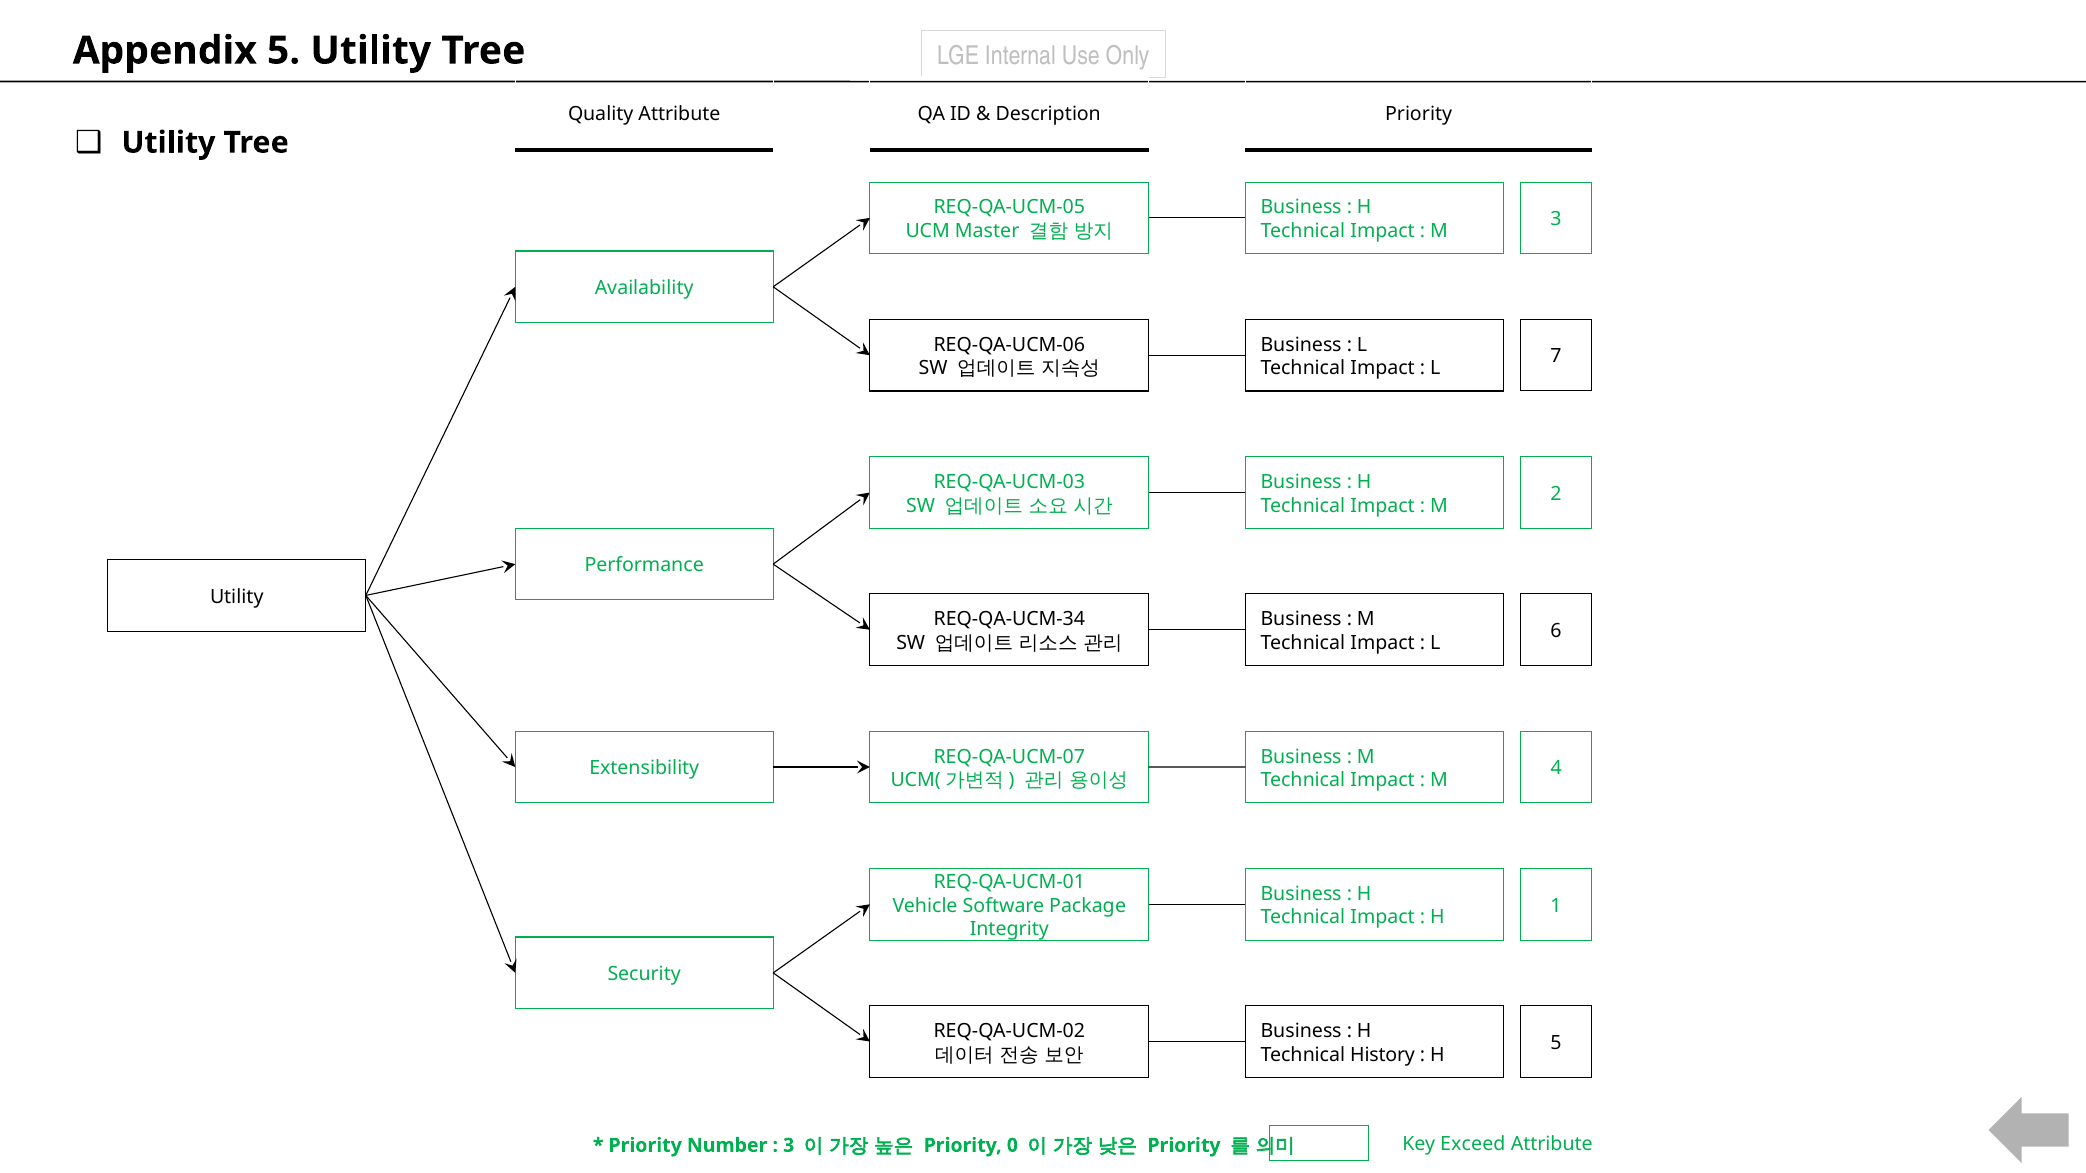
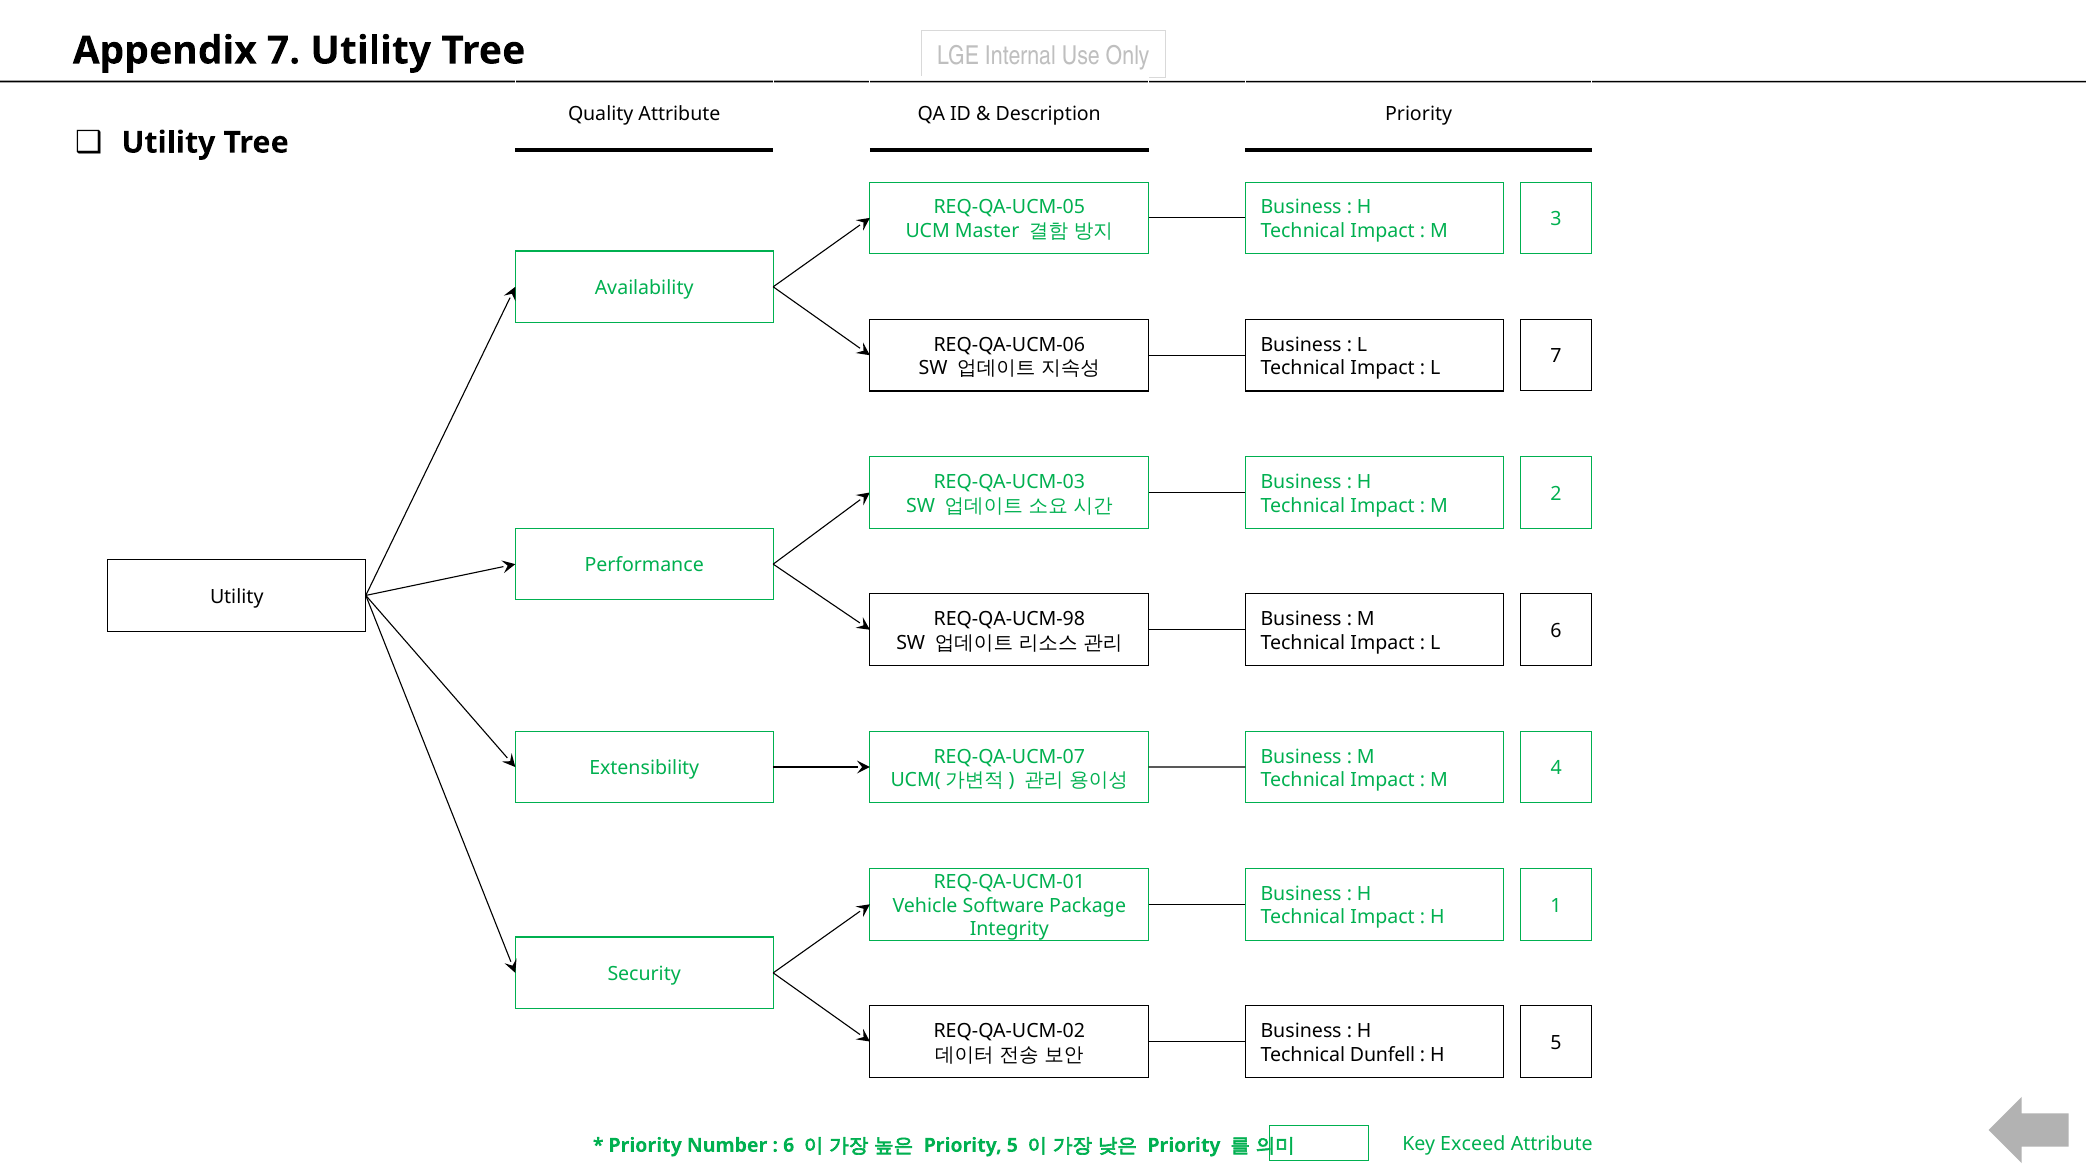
Appendix 5: 5 -> 7 (284, 51)
REQ-QA-UCM-34: REQ-QA-UCM-34 -> REQ-QA-UCM-98 (1009, 620)
History: History -> Dunfell (1383, 1055)
3: 3 -> 6 (789, 1146)
Priority 0: 0 -> 5 (1012, 1146)
